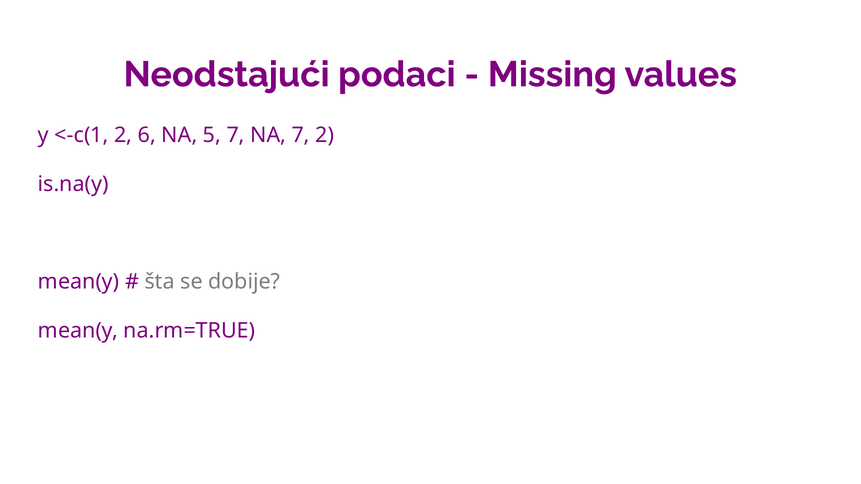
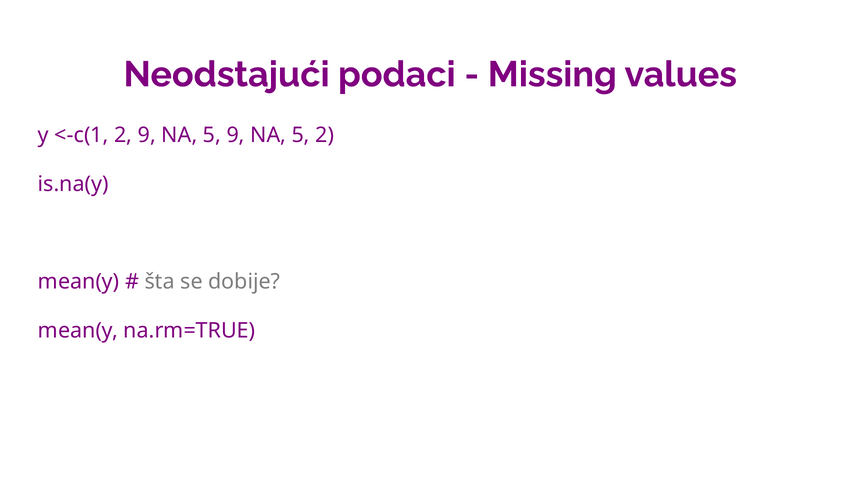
2 6: 6 -> 9 (147, 135)
5 7: 7 -> 9 (236, 135)
7: 7 -> 5 (301, 135)
